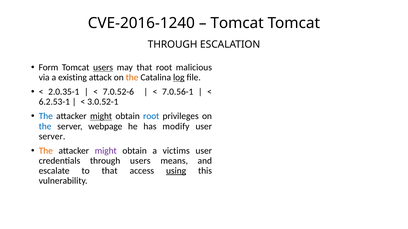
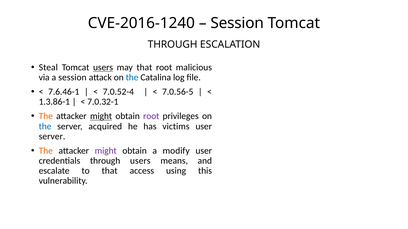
Tomcat: Tomcat -> Session (237, 23)
Form: Form -> Steal (48, 68)
a existing: existing -> session (72, 78)
the colour: orange -> blue (132, 78)
log underline: present -> none (179, 78)
2.0.35-1: 2.0.35-1 -> 7.6.46-1 (64, 92)
7.0.52-6: 7.0.52-6 -> 7.0.52-4 (118, 92)
7.0.56-1: 7.0.56-1 -> 7.0.56-5 (178, 92)
6.2.53-1: 6.2.53-1 -> 1.3.86-1 (54, 102)
3.0.52-1: 3.0.52-1 -> 7.0.32-1 (103, 102)
The colour: blue -> orange (46, 116)
root colour: blue -> purple (151, 116)
webpage: webpage -> acquired (105, 127)
modify: modify -> victims (176, 127)
victims: victims -> modify (176, 151)
using underline: present -> none (176, 171)
